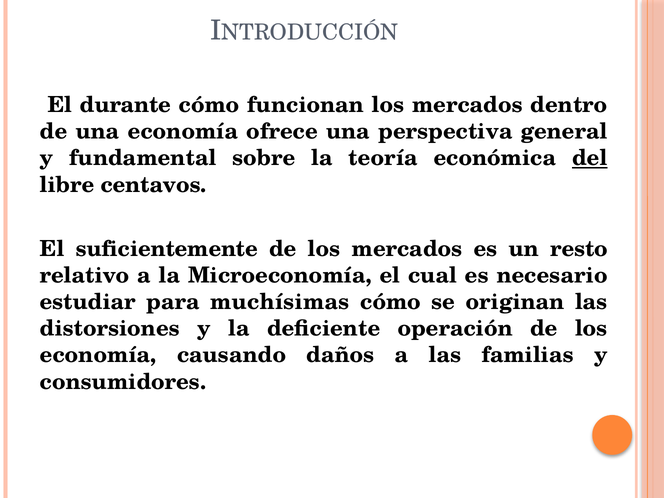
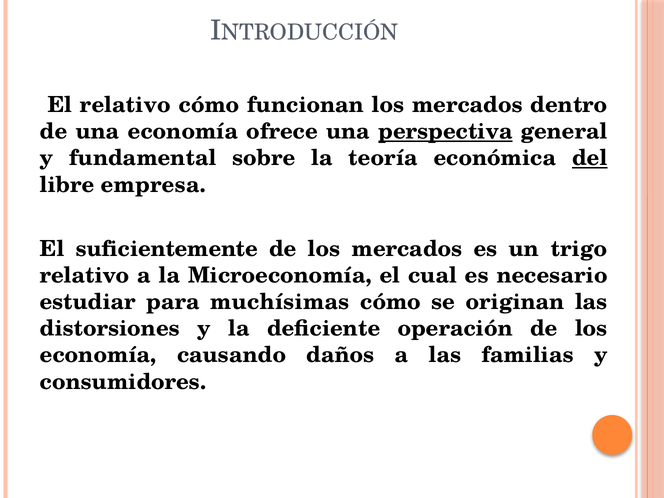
El durante: durante -> relativo (125, 105)
perspectiva underline: none -> present (446, 132)
centavos: centavos -> empresa (153, 185)
resto: resto -> trigo (579, 249)
